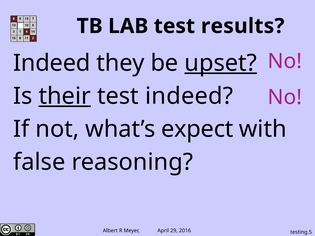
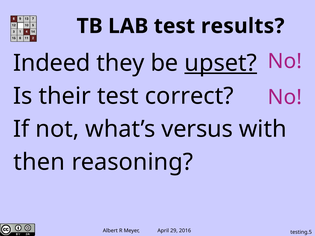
their underline: present -> none (65, 96)
test indeed: indeed -> correct (189, 96)
expect: expect -> versus (197, 129)
false: false -> then (39, 162)
